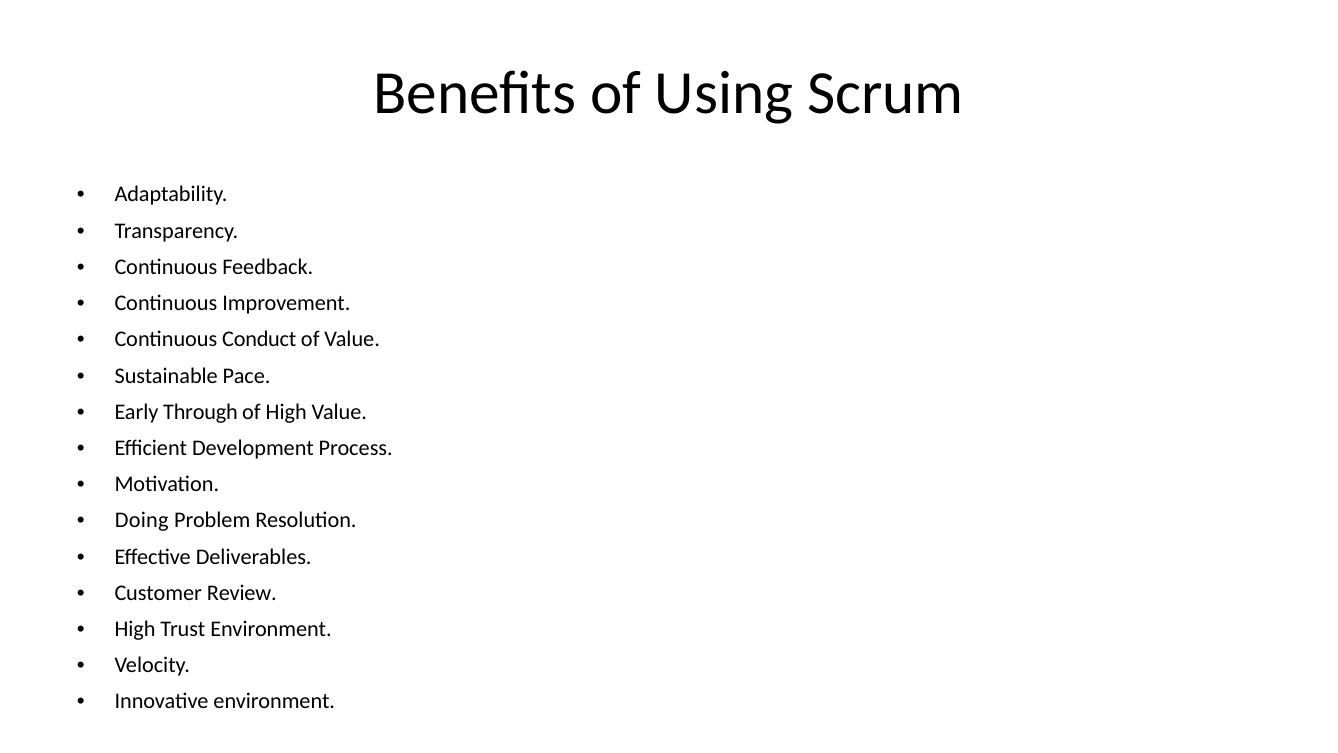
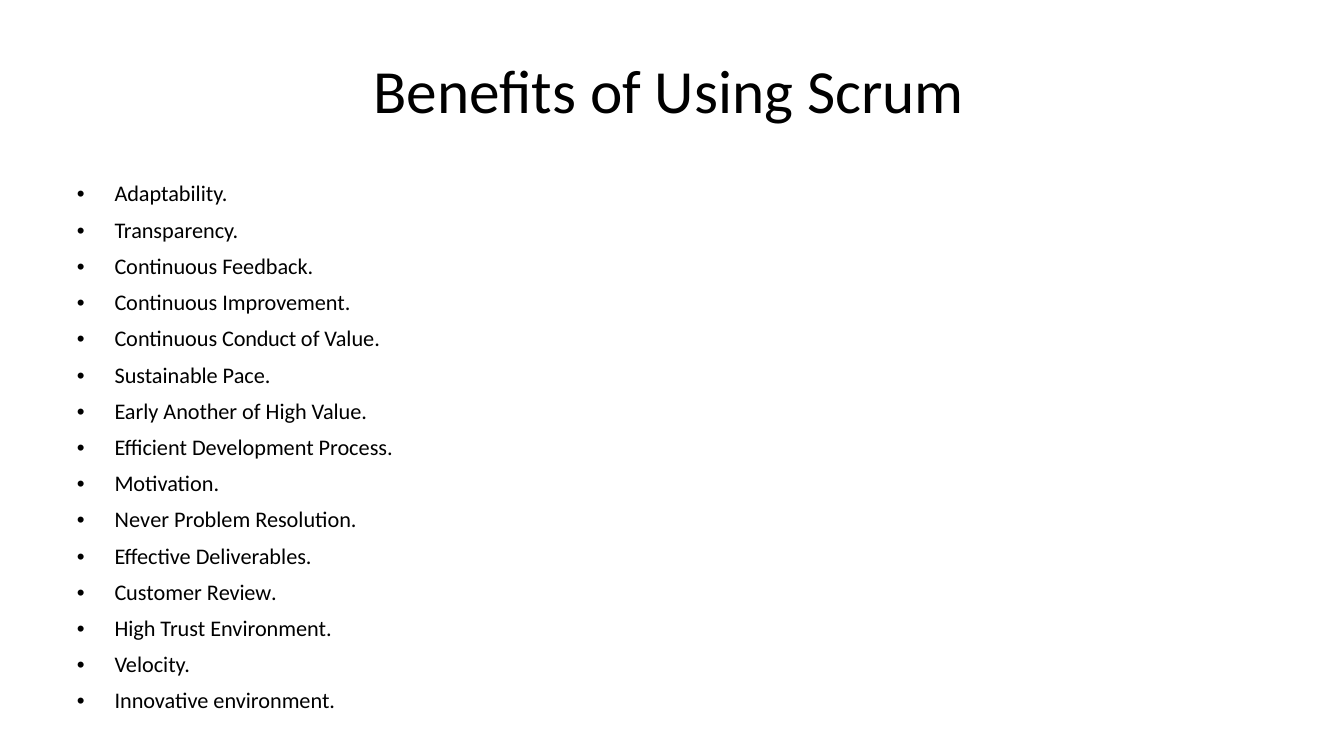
Through: Through -> Another (200, 412)
Doing: Doing -> Never (142, 520)
